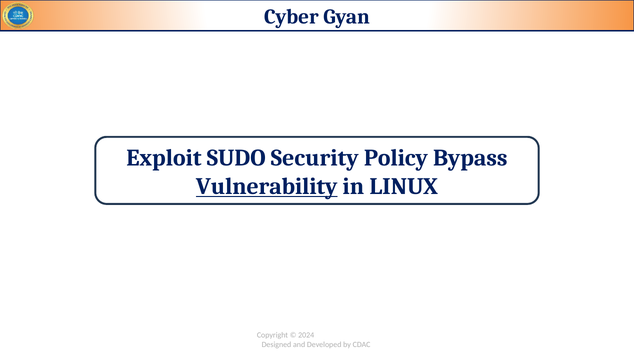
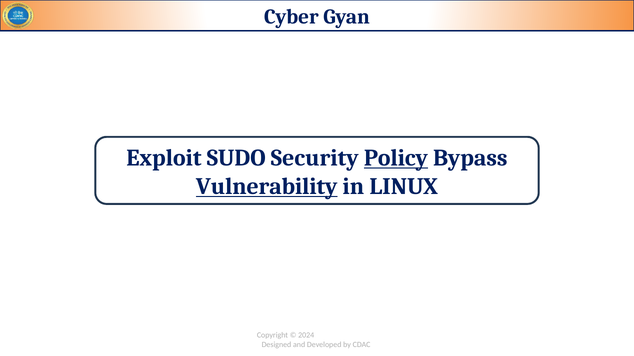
Policy underline: none -> present (396, 158)
